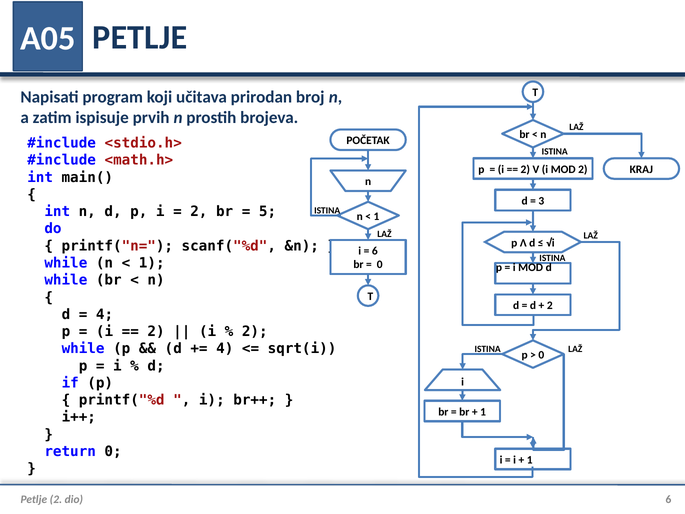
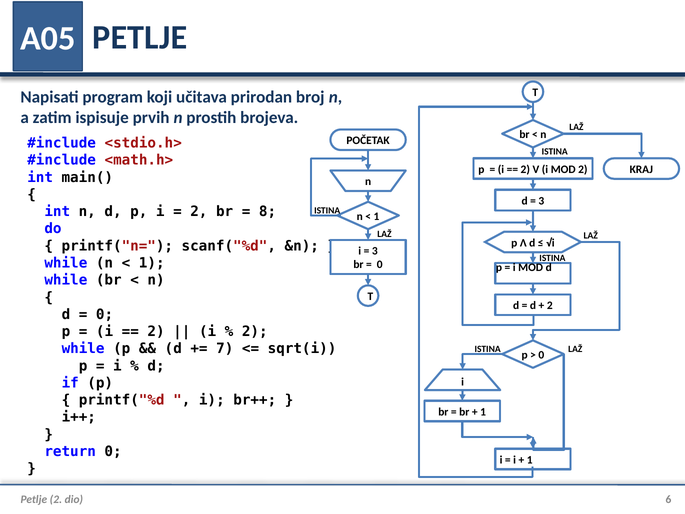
5: 5 -> 8 (268, 212)
6: 6 -> 3 (375, 251)
4: 4 -> 0 (105, 314)
4: 4 -> 7 (225, 349)
